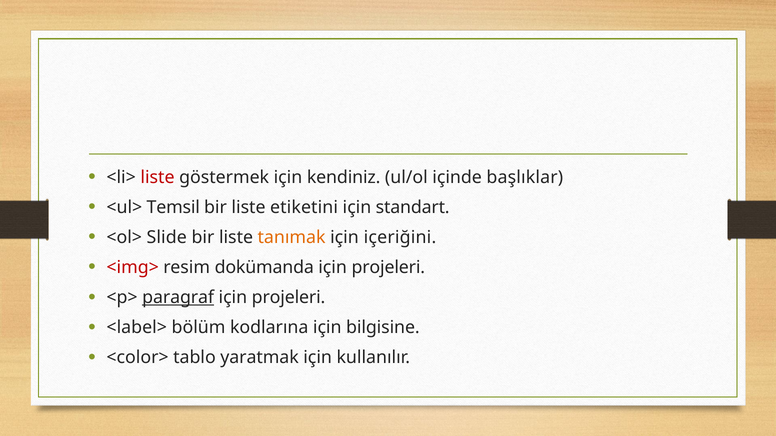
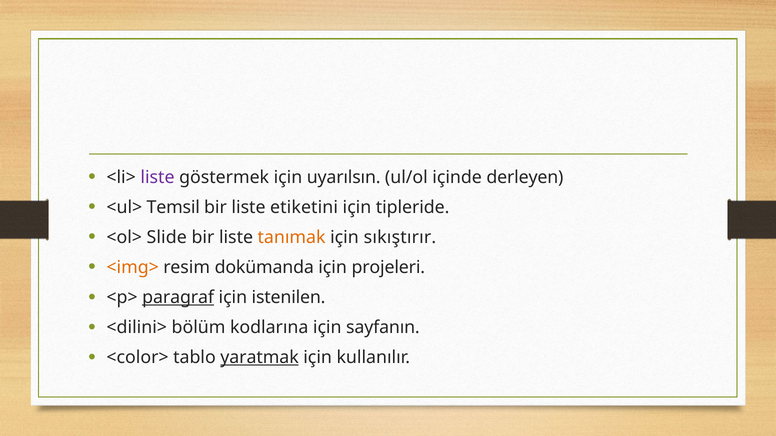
liste colour: red -> purple (158, 178)
kendiniz: kendiniz -> uyarılsın (344, 178)
başlıklar: başlıklar -> derleyen (525, 178)
standart: standart -> tipleride (413, 208)
içeriğini: içeriğini -> sıkıştırır (400, 238)
<img> colour: red -> orange (133, 268)
projeleri: projeleri -> istenilen (289, 298)
<label>: <label> -> <dilini> (137, 328)
bilgisine: bilgisine -> sayfanın (383, 328)
yaratmak underline: none -> present (260, 358)
